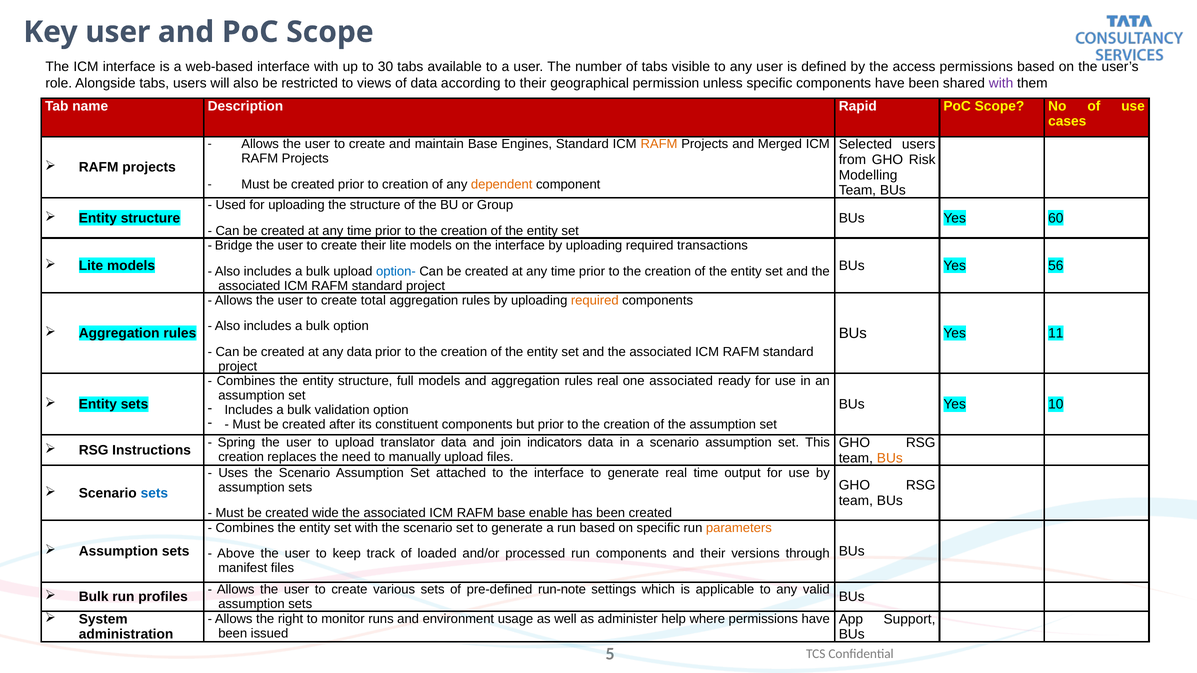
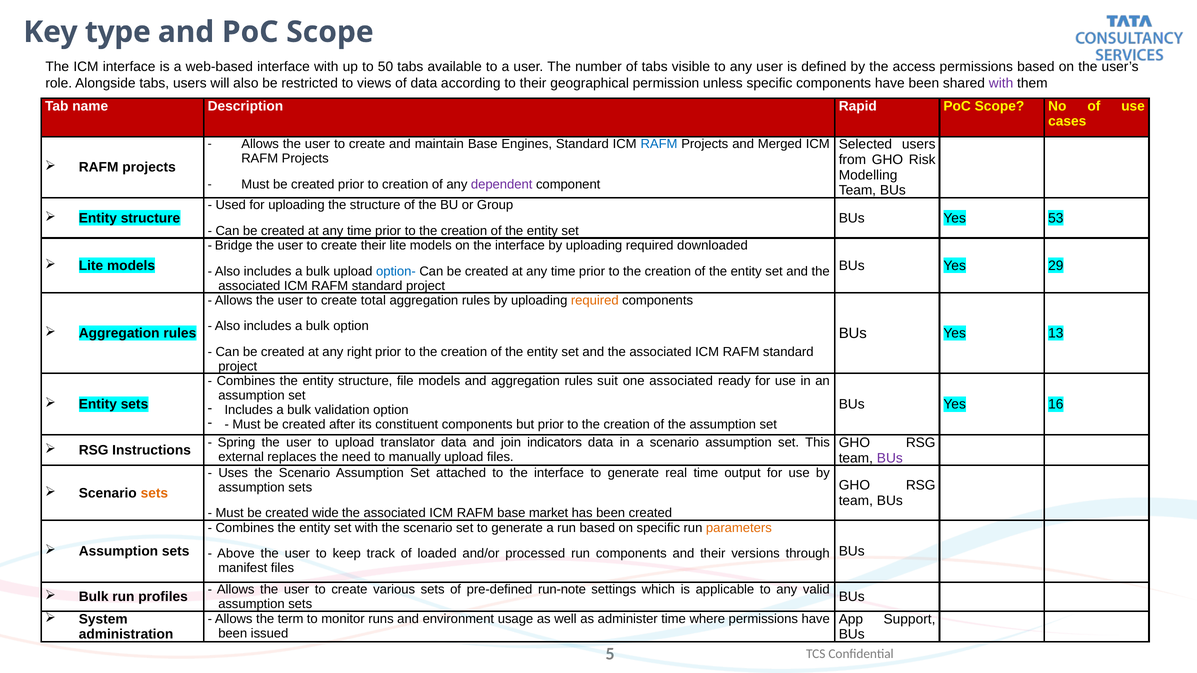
Key user: user -> type (118, 32)
30: 30 -> 50 (385, 67)
RAFM colour: orange -> blue (659, 144)
dependent colour: orange -> purple (502, 184)
60: 60 -> 53 (1056, 218)
transactions: transactions -> downloaded (712, 246)
56: 56 -> 29 (1056, 266)
11: 11 -> 13 (1056, 333)
any data: data -> right (359, 352)
full: full -> file (405, 381)
rules real: real -> suit (608, 381)
10: 10 -> 16 (1056, 405)
creation: creation -> external (241, 457)
BUs colour: orange -> purple (890, 458)
sets colour: blue -> orange (154, 493)
enable: enable -> market (549, 513)
right: right -> term (291, 619)
administer help: help -> time (674, 619)
